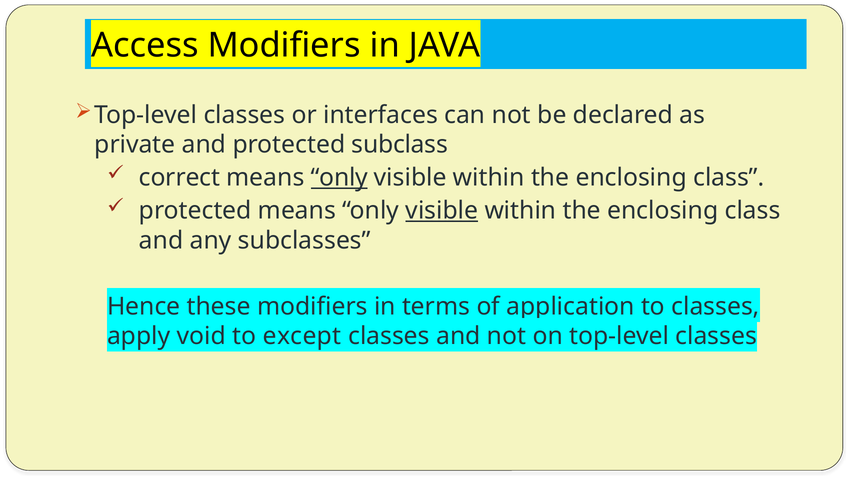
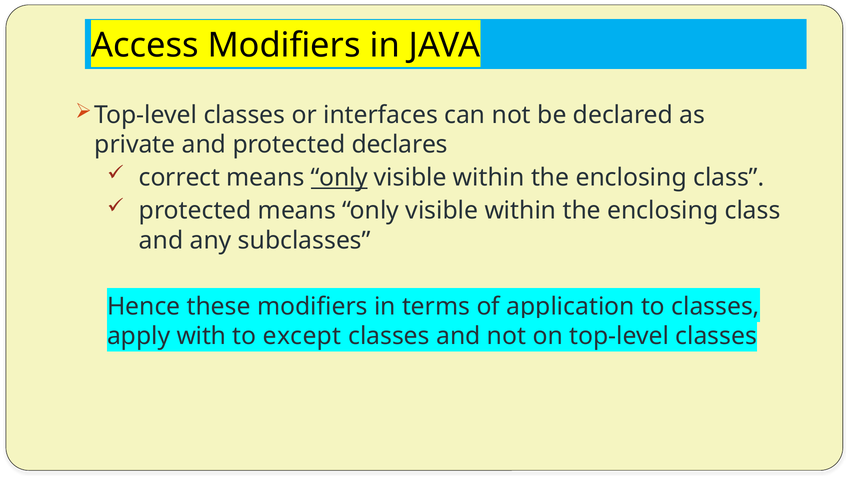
subclass: subclass -> declares (400, 145)
visible underline: present -> none (442, 211)
void: void -> with (201, 336)
